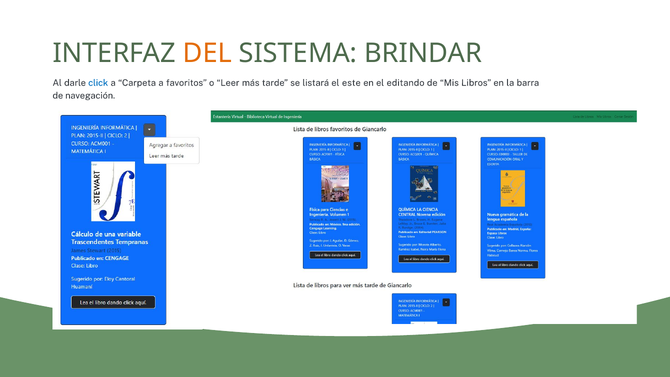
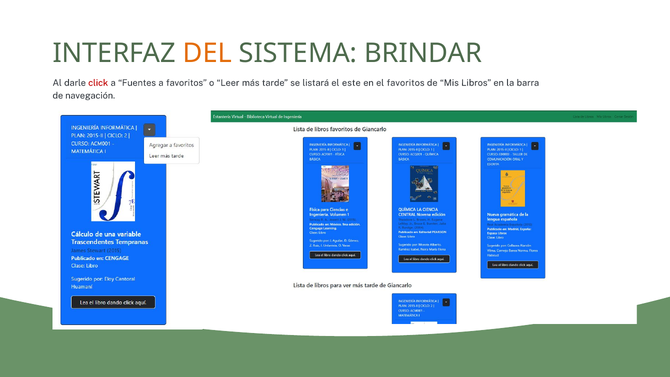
click colour: blue -> red (98, 83)
Carpeta: Carpeta -> Fuentes (137, 83)
el editando: editando -> favoritos (406, 83)
